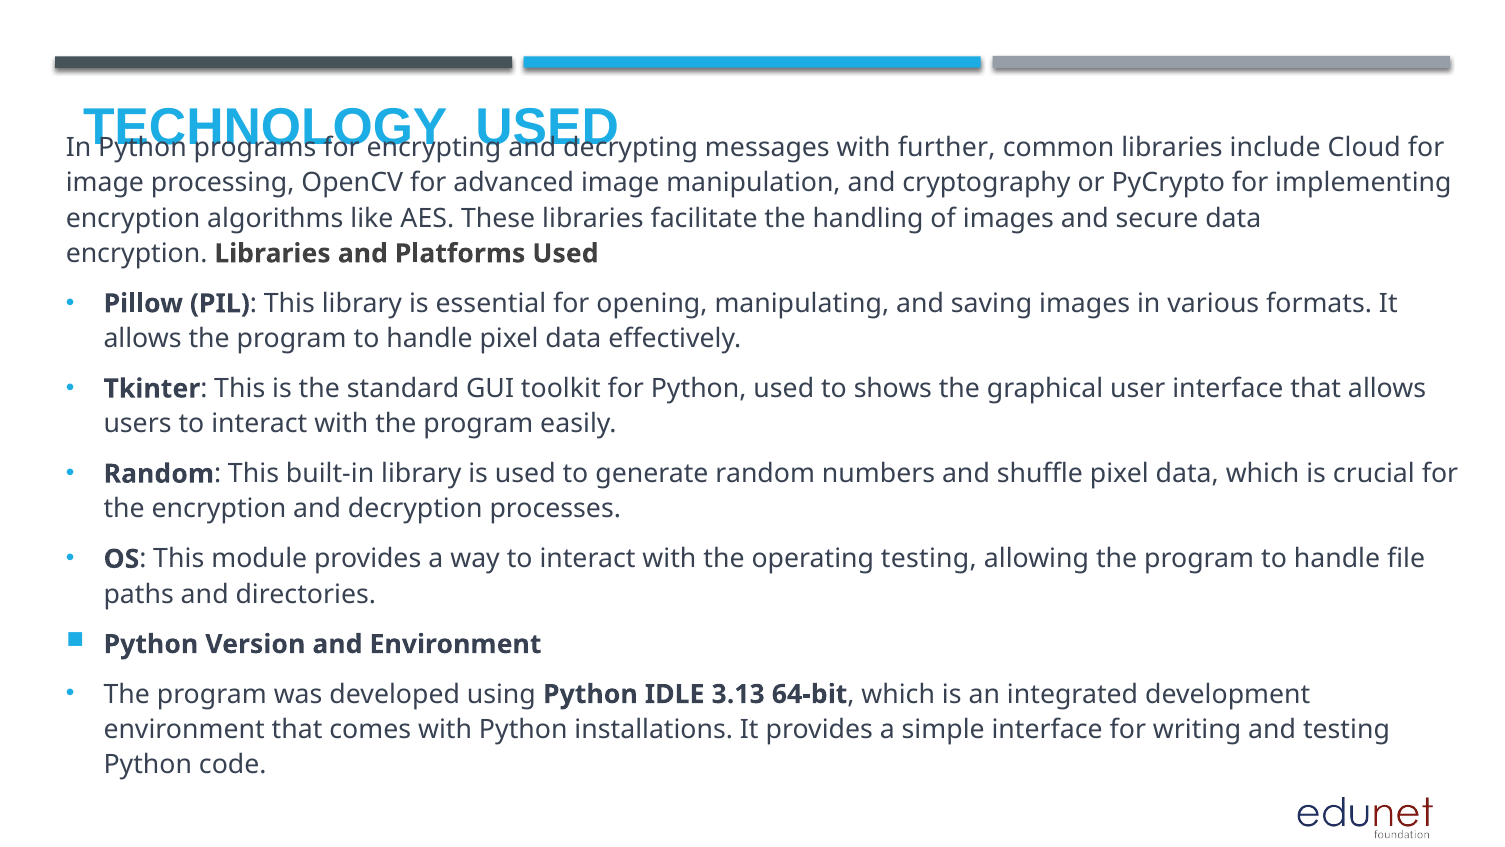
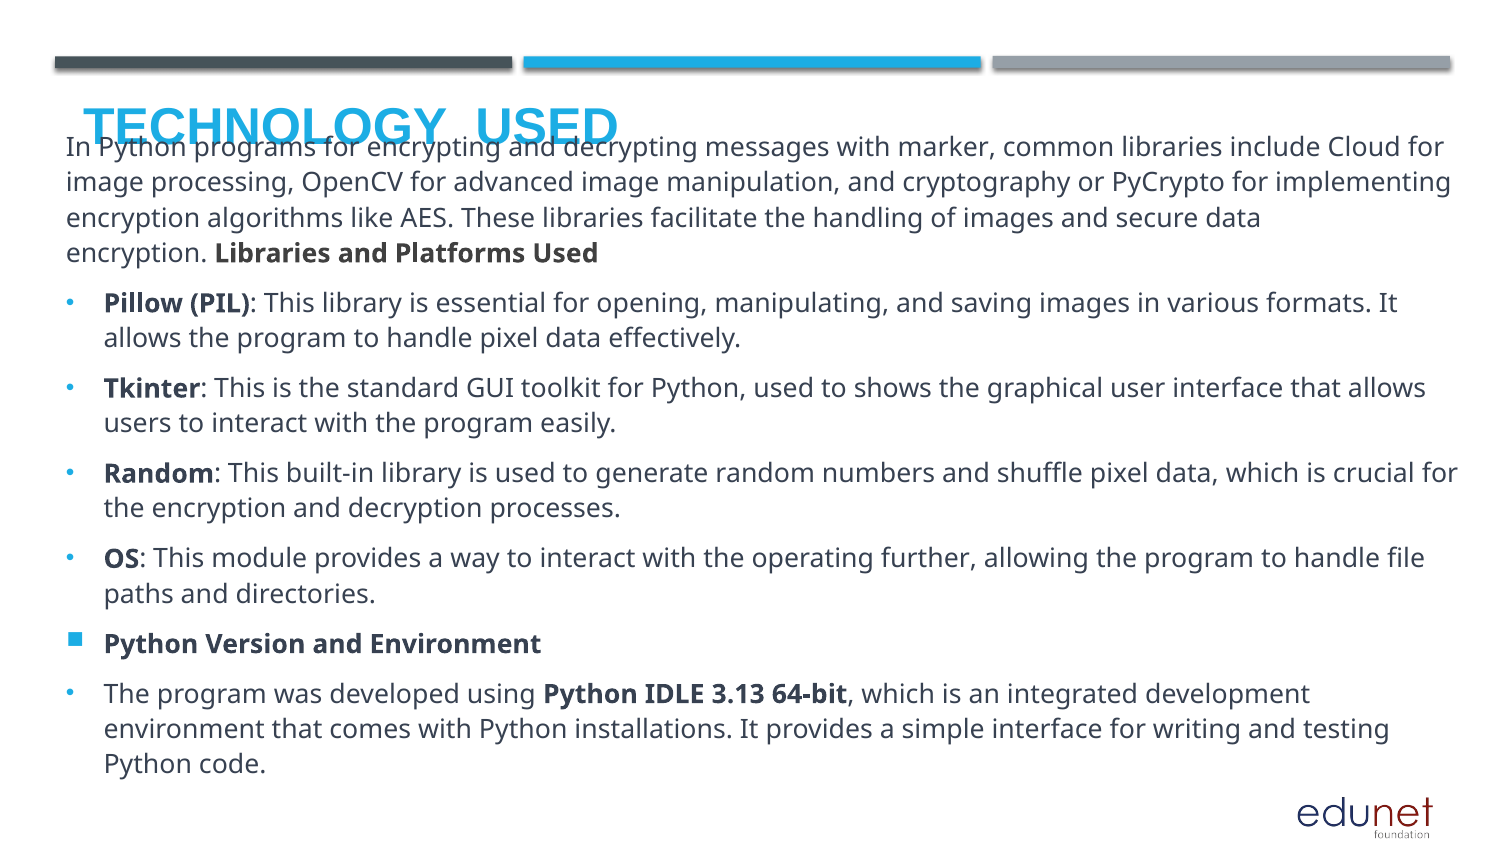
further: further -> marker (947, 148)
operating testing: testing -> further (929, 559)
